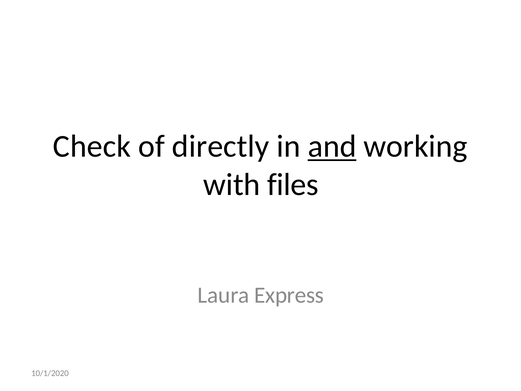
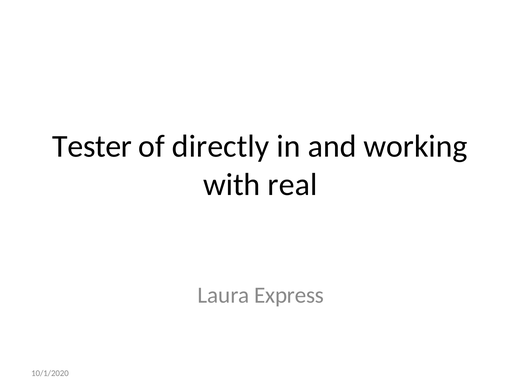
Check: Check -> Tester (92, 146)
and underline: present -> none (332, 146)
files: files -> real (293, 185)
